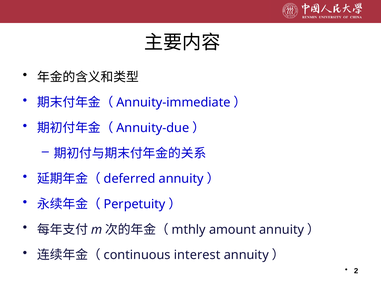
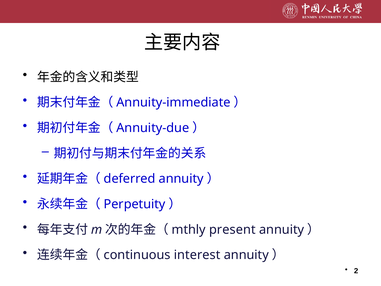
amount: amount -> present (232, 229)
